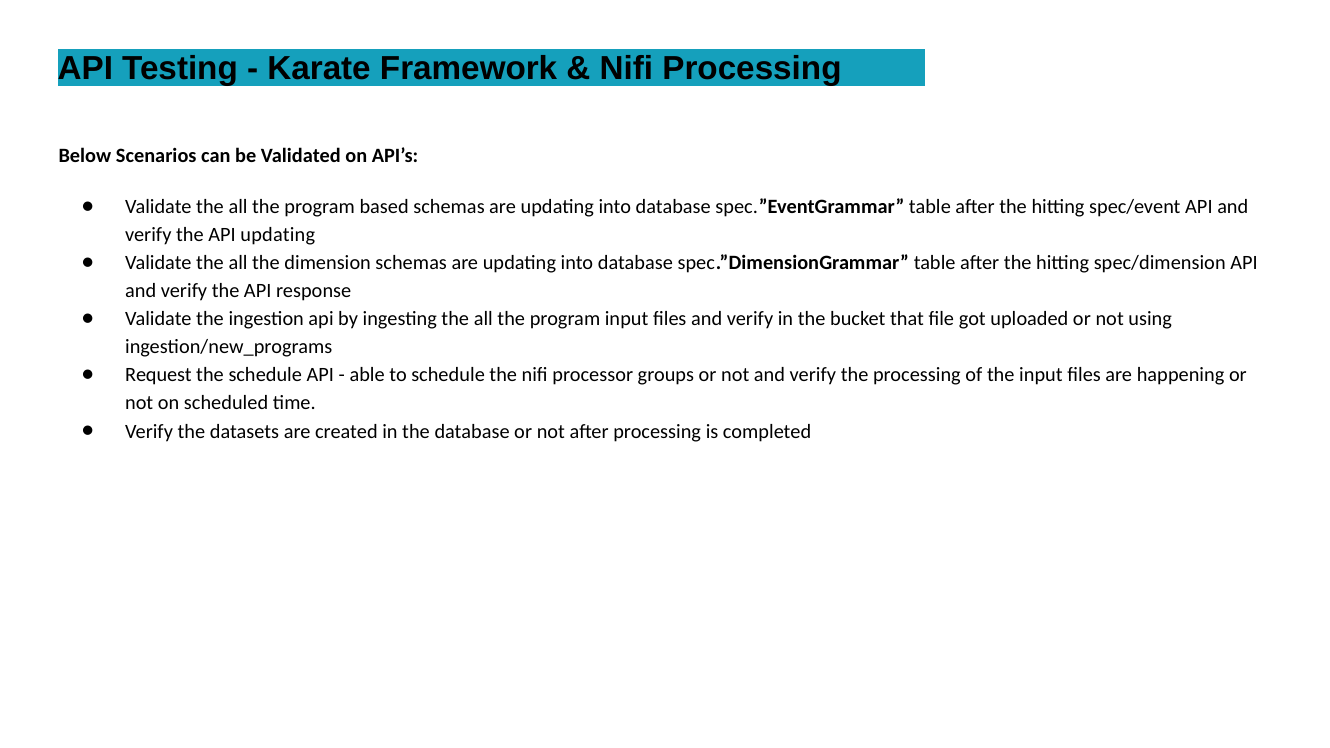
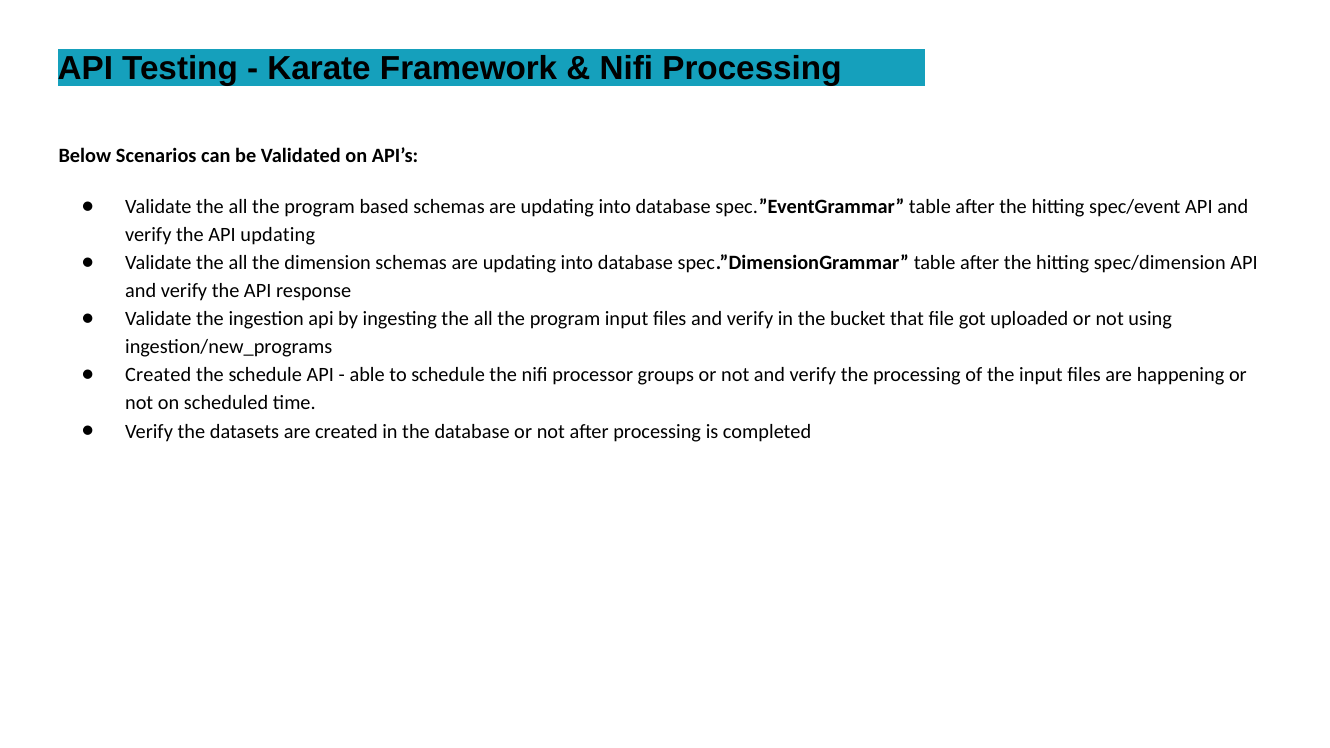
Request: Request -> Created (158, 375)
